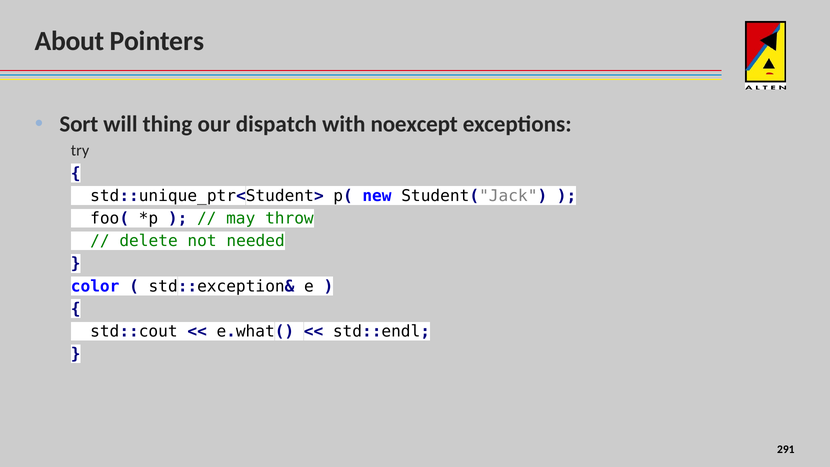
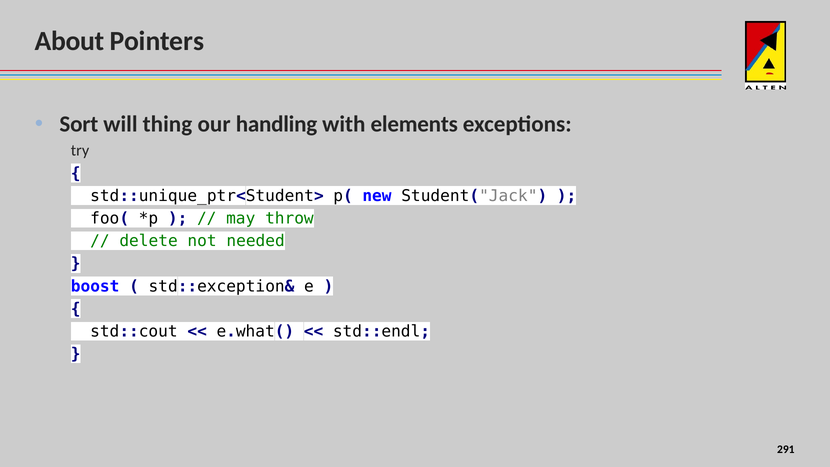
dispatch: dispatch -> handling (276, 124)
noexcept: noexcept -> elements (414, 124)
color: color -> boost (95, 286)
